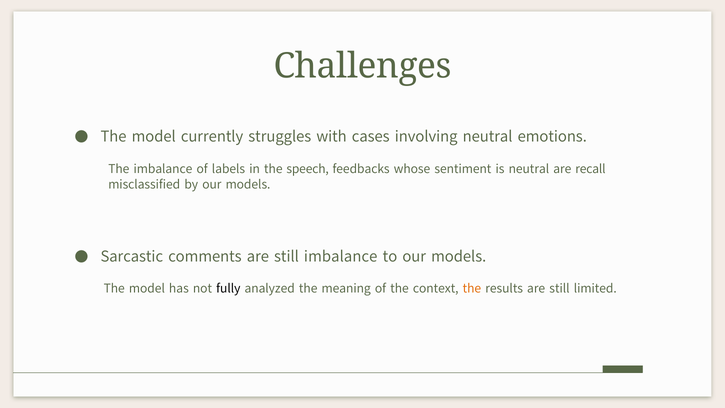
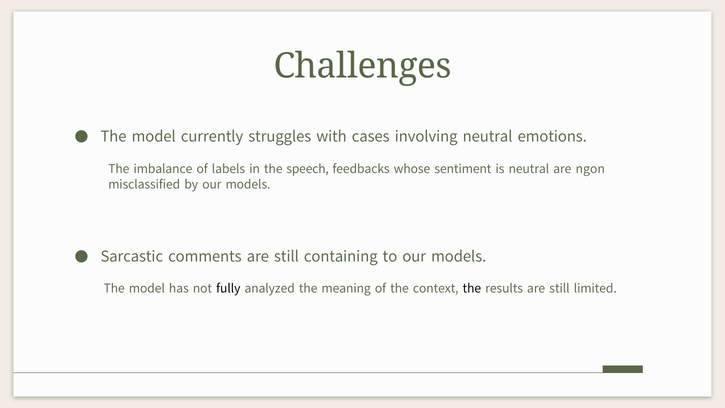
recall: recall -> ngon (590, 169)
still imbalance: imbalance -> containing (341, 256)
the colour: orange -> black (472, 288)
